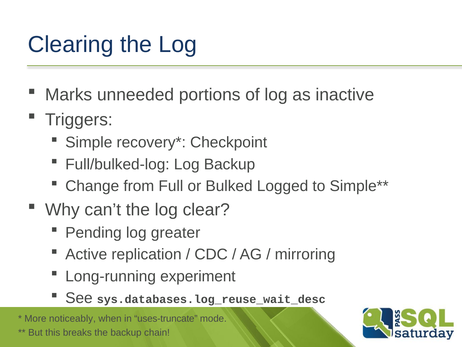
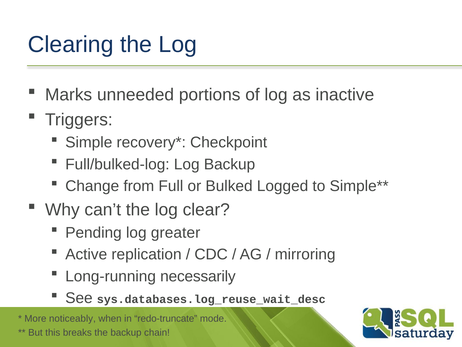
experiment: experiment -> necessarily (198, 276)
uses-truncate: uses-truncate -> redo-truncate (166, 318)
